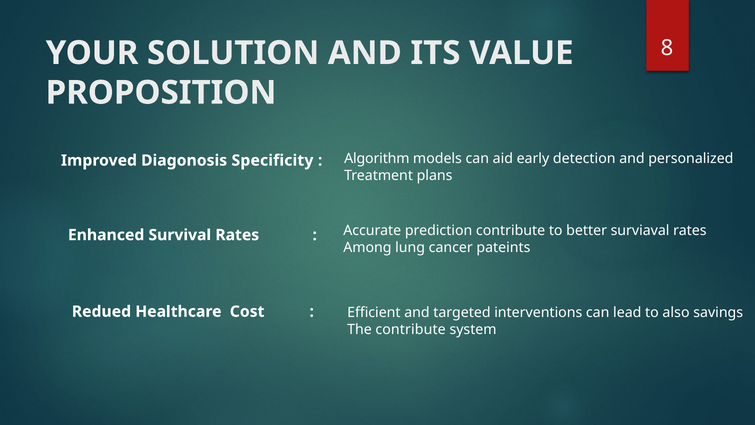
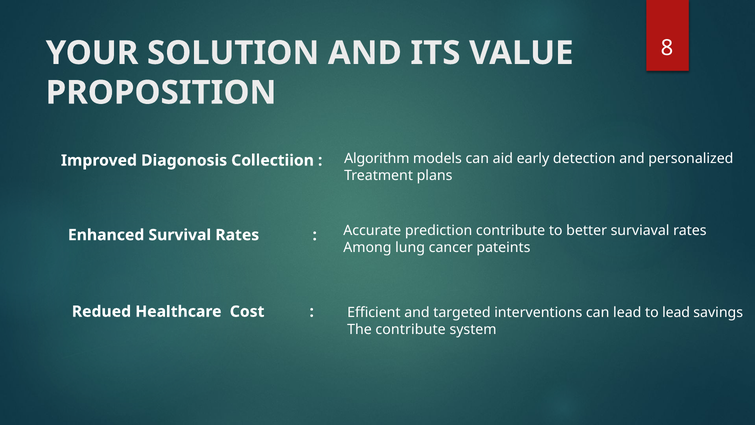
Specificity: Specificity -> Collectiion (273, 160)
to also: also -> lead (676, 312)
